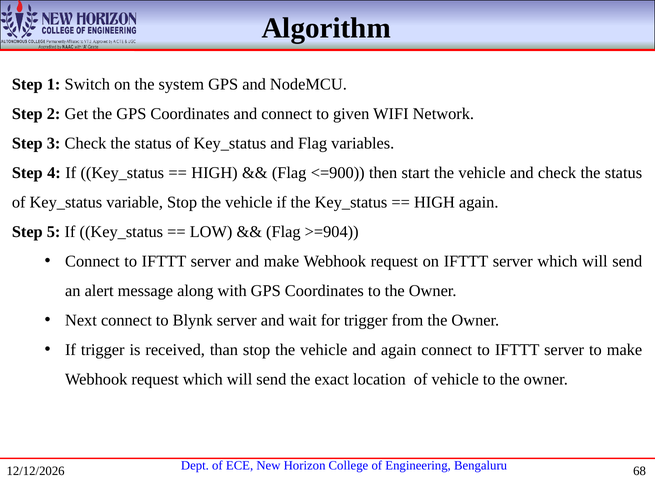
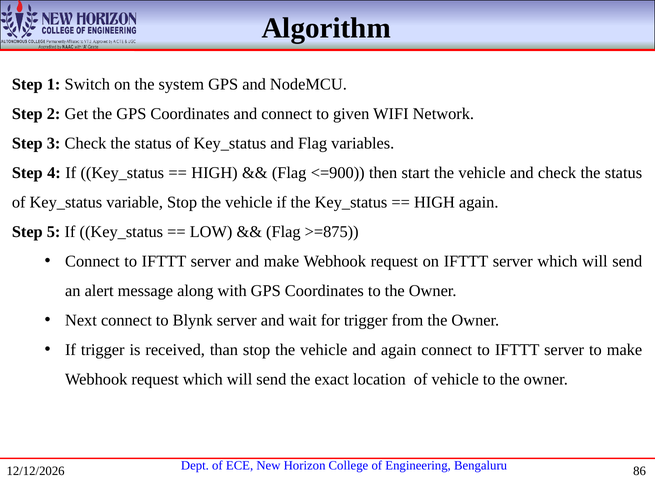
>=904: >=904 -> >=875 (332, 231)
68: 68 -> 86 (640, 470)
